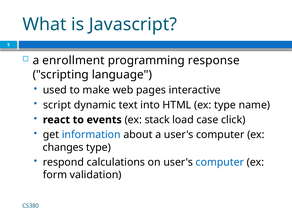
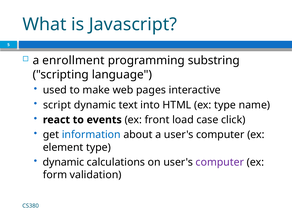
response: response -> substring (214, 60)
stack: stack -> front (157, 120)
changes: changes -> element (63, 147)
respond: respond -> dynamic (63, 162)
computer colour: blue -> purple (220, 162)
